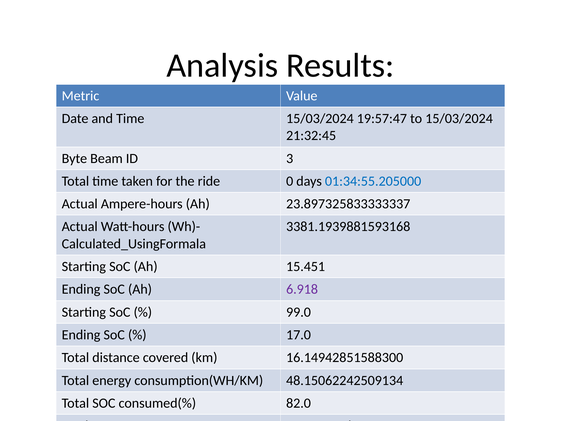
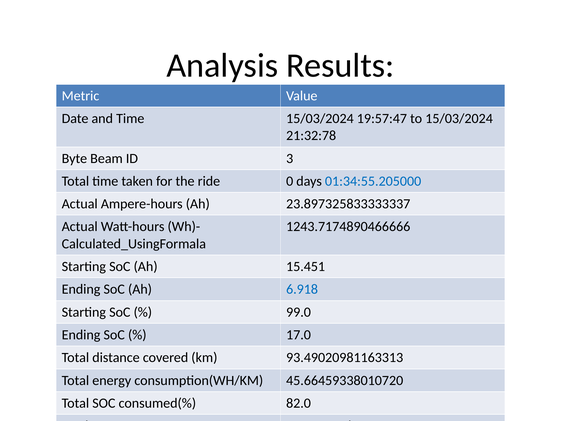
21:32:45: 21:32:45 -> 21:32:78 (311, 136)
3381.1939881593168: 3381.1939881593168 -> 1243.7174890466666 (348, 227)
6.918 colour: purple -> blue (302, 289)
16.14942851588300: 16.14942851588300 -> 93.49020981163313 (345, 357)
48.15062242509134: 48.15062242509134 -> 45.66459338010720 (345, 380)
